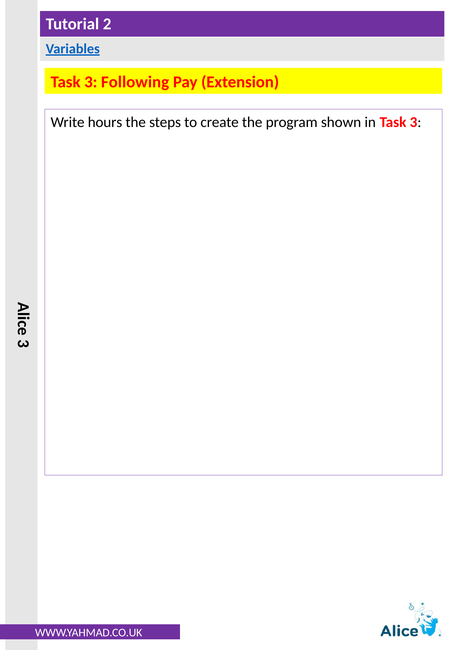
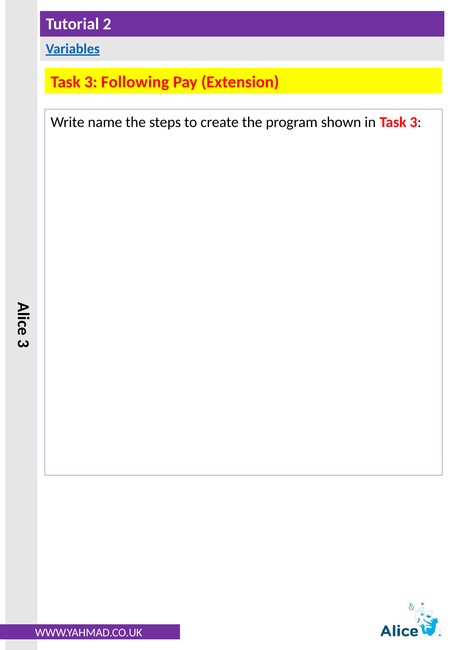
hours: hours -> name (105, 122)
